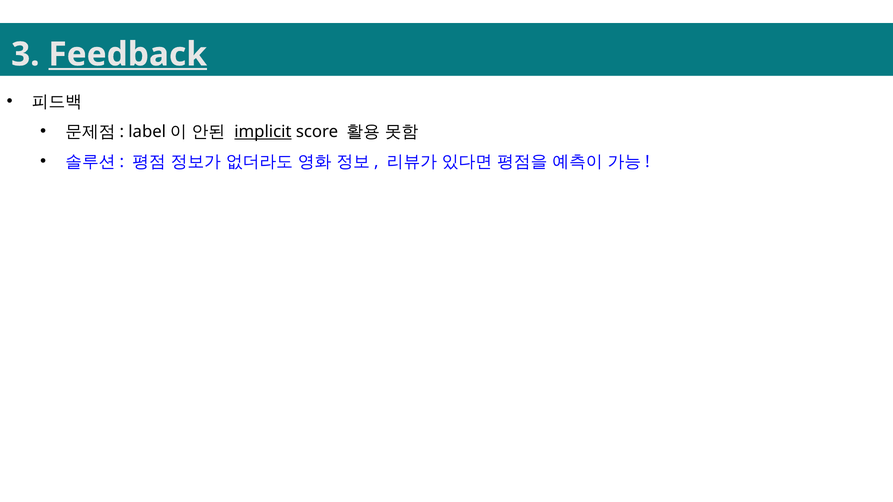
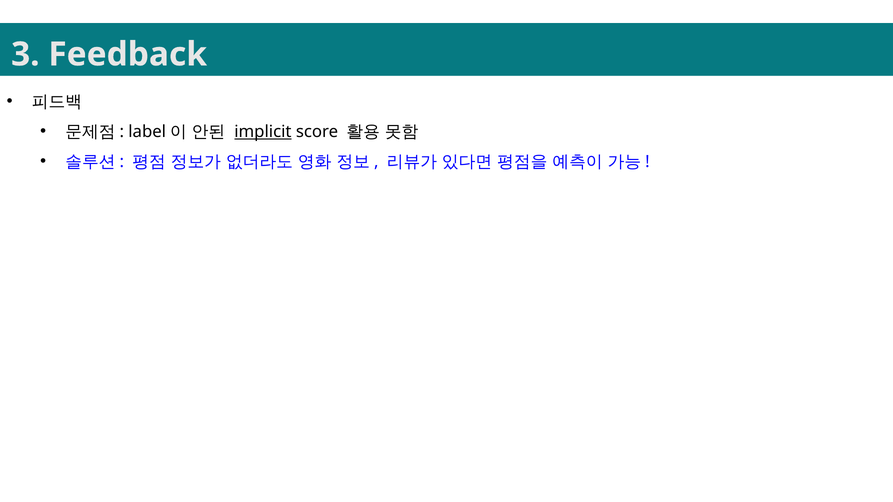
Feedback underline: present -> none (128, 54)
